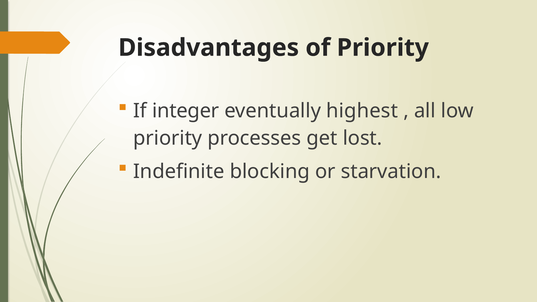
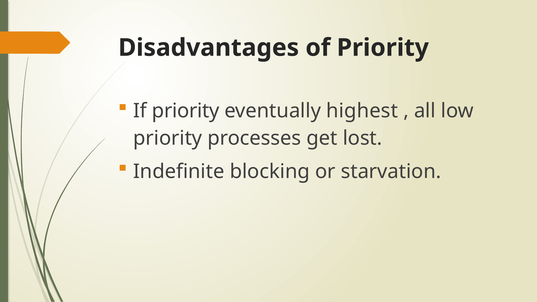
If integer: integer -> priority (186, 111)
